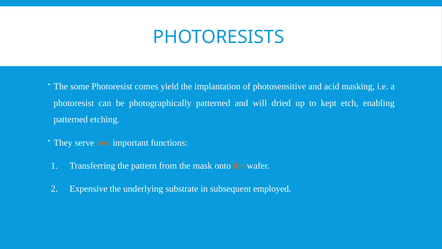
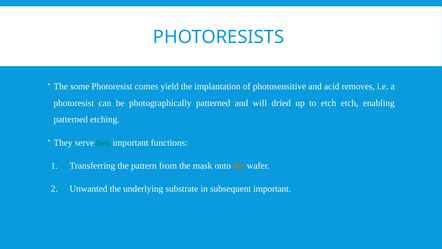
masking: masking -> removes (358, 86)
to kept: kept -> etch (329, 103)
two colour: orange -> green (103, 142)
Expensive: Expensive -> Unwanted (88, 188)
subsequent employed: employed -> important (272, 188)
